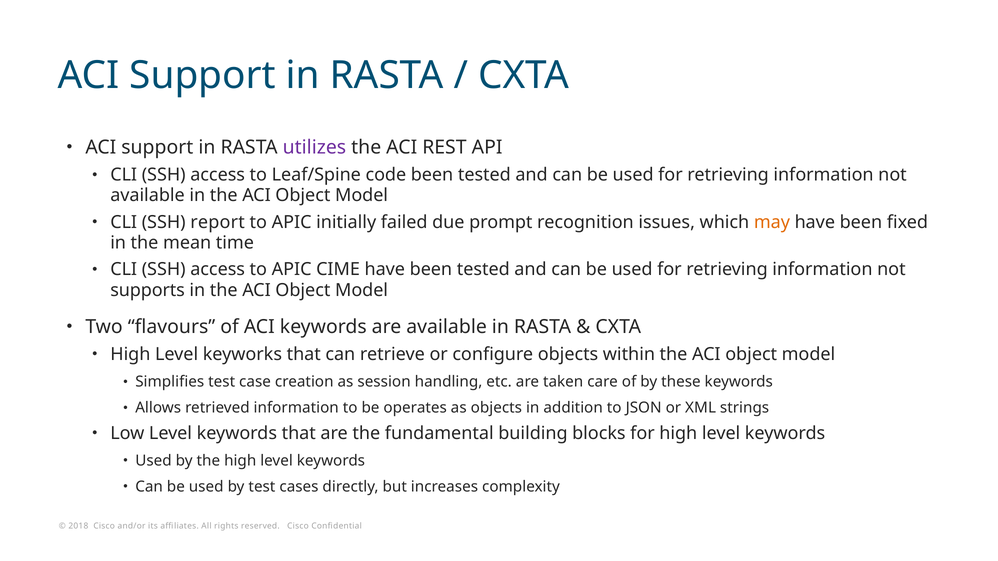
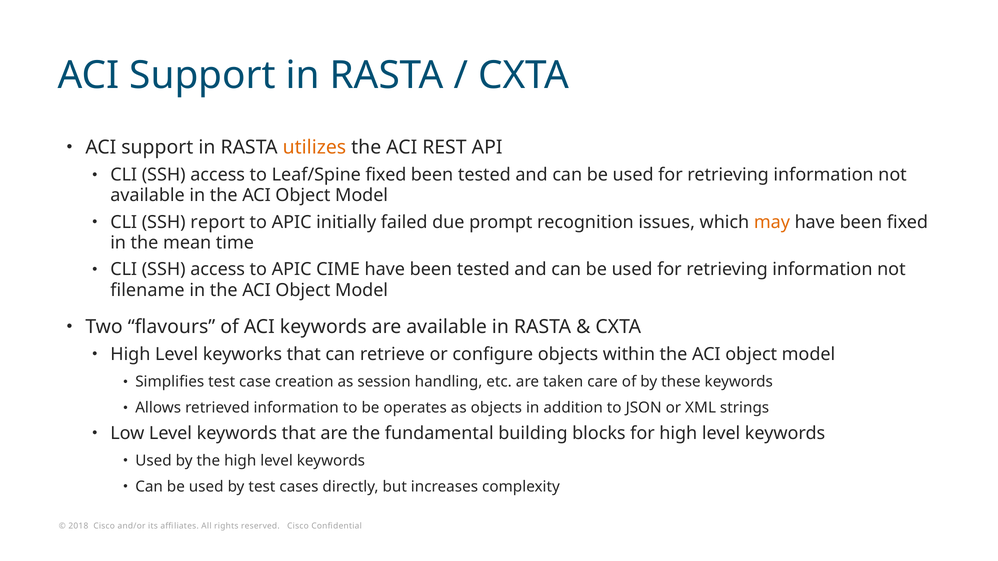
utilizes colour: purple -> orange (314, 147)
Leaf/Spine code: code -> fixed (386, 175)
supports: supports -> filename (148, 290)
